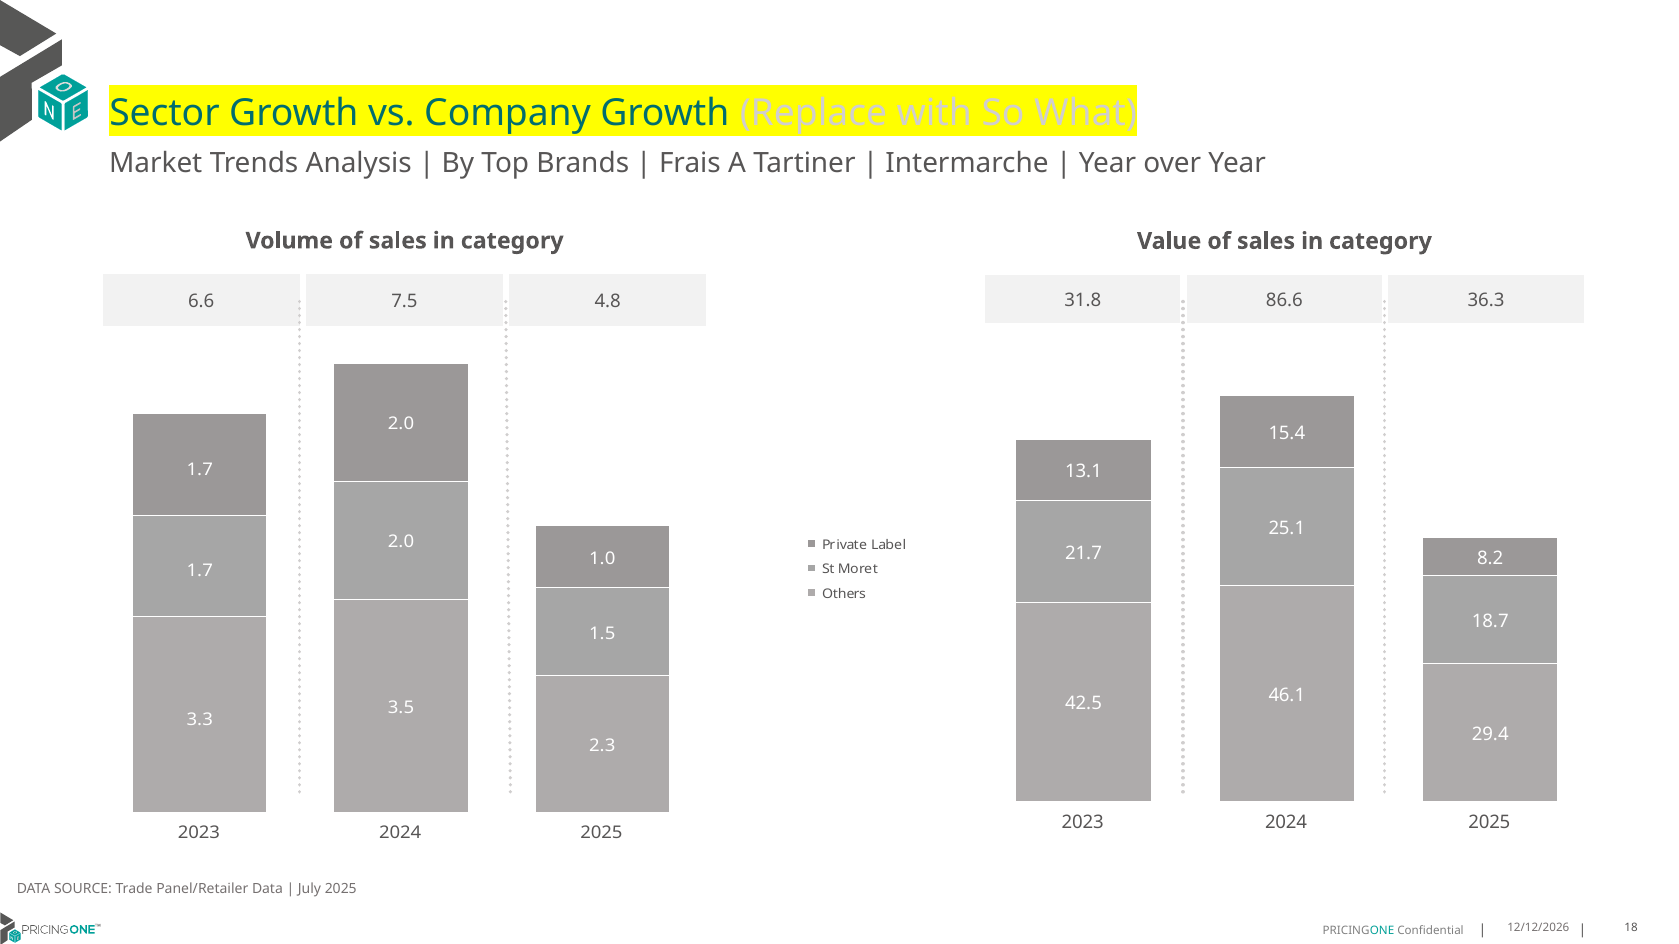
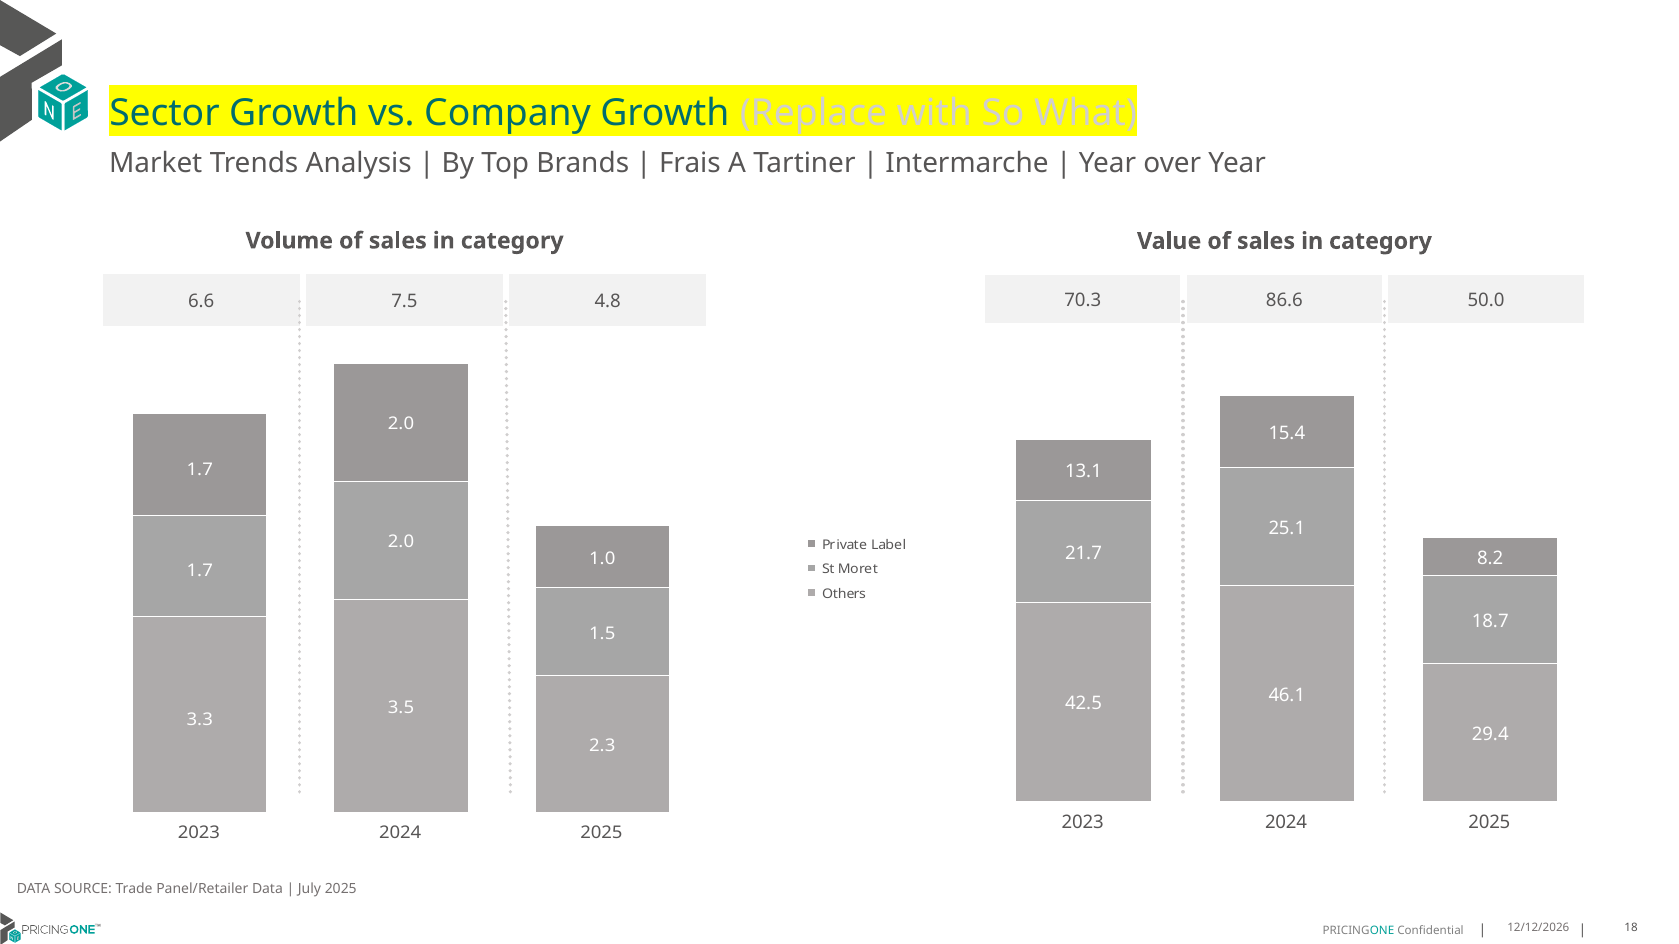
31.8: 31.8 -> 70.3 (1083, 300)
36.3: 36.3 -> 50.0 (1486, 300)
